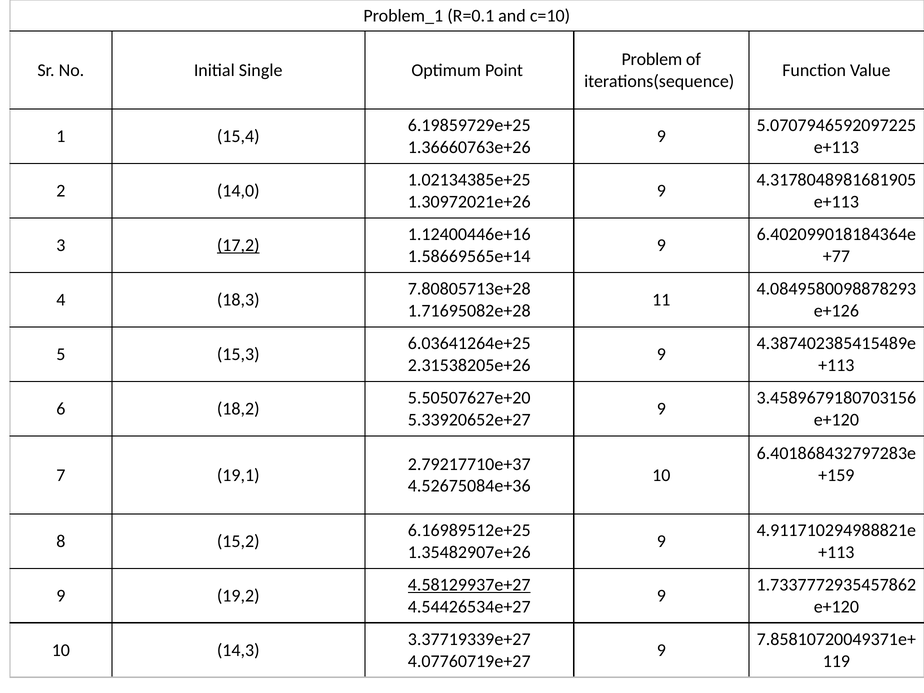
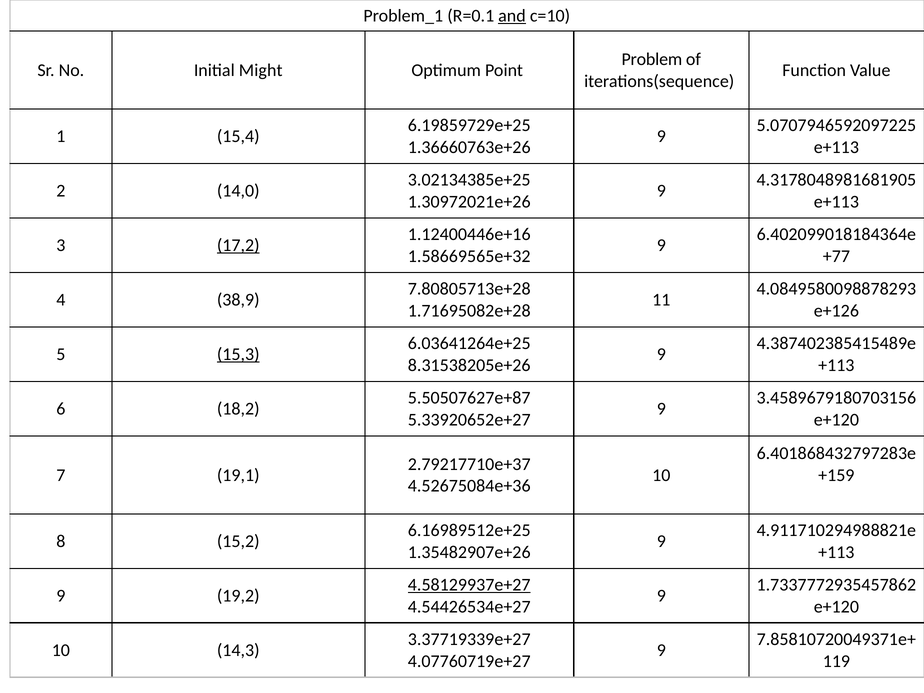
and underline: none -> present (512, 16)
Single: Single -> Might (261, 70)
1.02134385e+25: 1.02134385e+25 -> 3.02134385e+25 (469, 180)
1.58669565e+14: 1.58669565e+14 -> 1.58669565e+32 (469, 256)
18,3: 18,3 -> 38,9 (238, 300)
15,3 underline: none -> present (238, 354)
2.31538205e+26: 2.31538205e+26 -> 8.31538205e+26 (469, 365)
5.50507627e+20: 5.50507627e+20 -> 5.50507627e+87 (469, 398)
